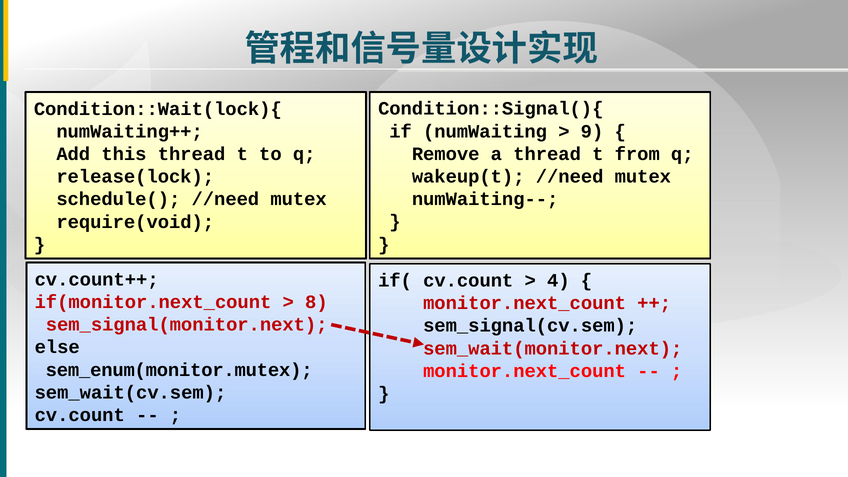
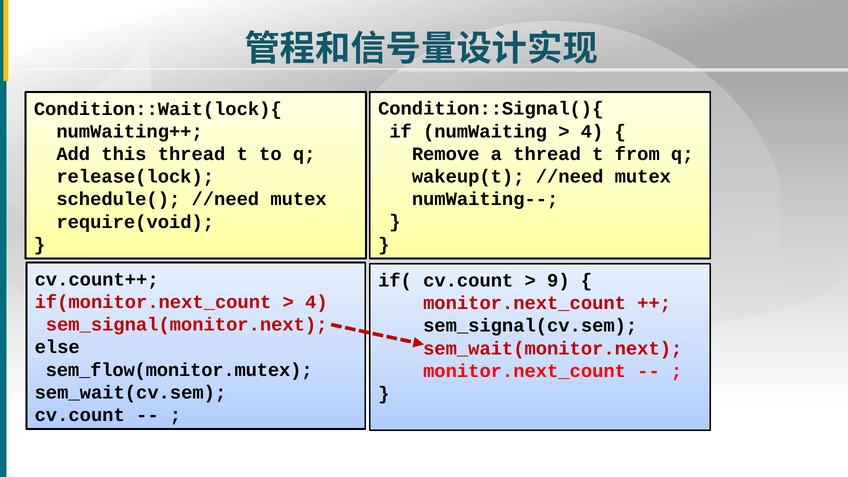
9: 9 -> 4 (592, 131)
4: 4 -> 9 (558, 281)
8: 8 -> 4 (316, 302)
sem_enum(monitor.mutex: sem_enum(monitor.mutex -> sem_flow(monitor.mutex (179, 370)
